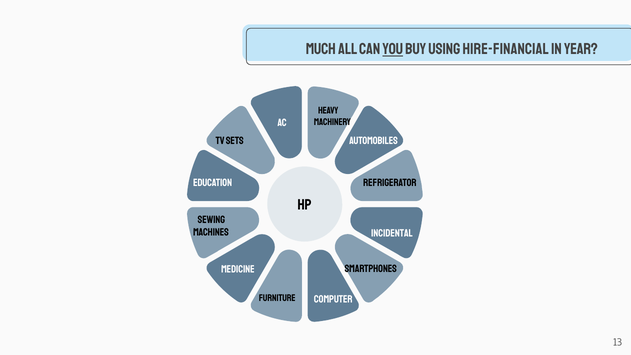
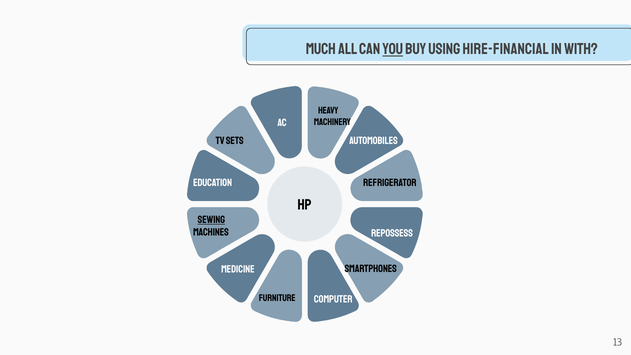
YEAR: YEAR -> WITH (581, 49)
SEWING underline: none -> present (211, 220)
incidental: incidental -> repossess (392, 233)
